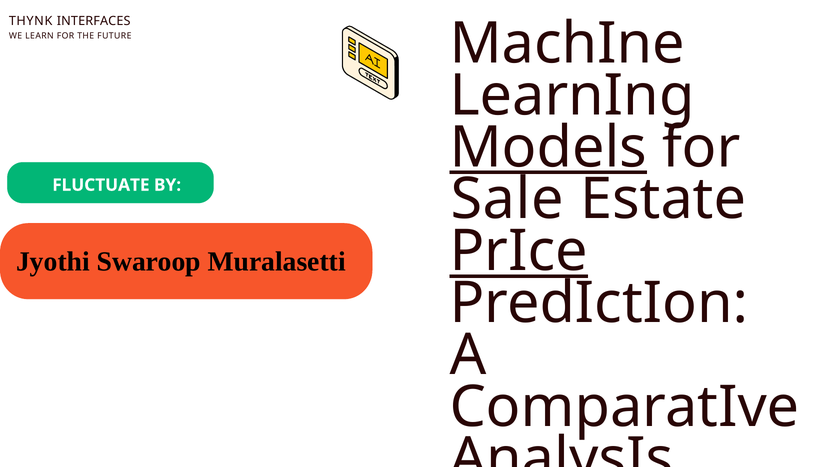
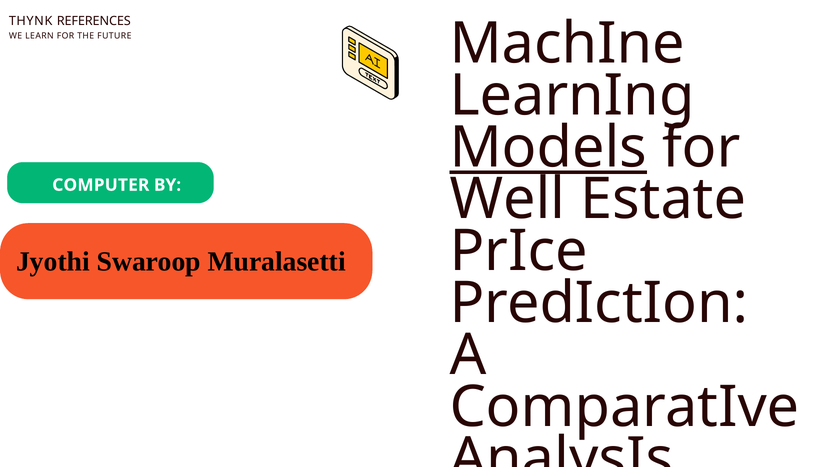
INTERFACES: INTERFACES -> REFERENCES (94, 21)
FLUCTUATE: FLUCTUATE -> COMPUTER (101, 185)
Sale: Sale -> Well (507, 199)
PrIce underline: present -> none (519, 251)
